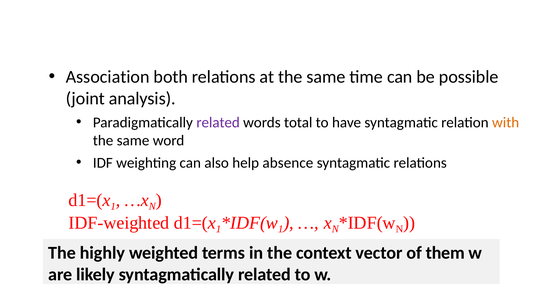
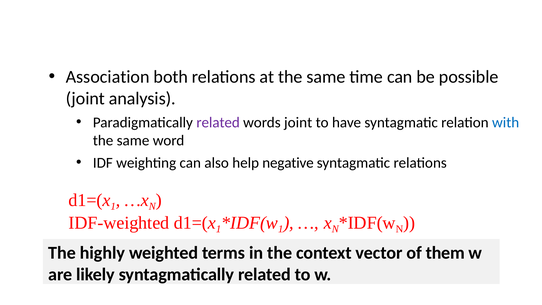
words total: total -> joint (298, 122)
with colour: orange -> blue (506, 122)
absence: absence -> negative (288, 163)
